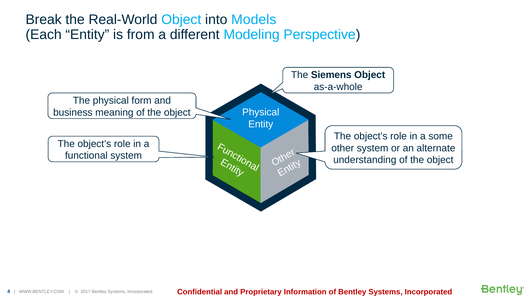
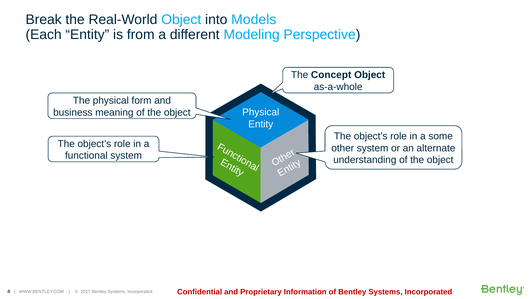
Siemens: Siemens -> Concept (331, 75)
